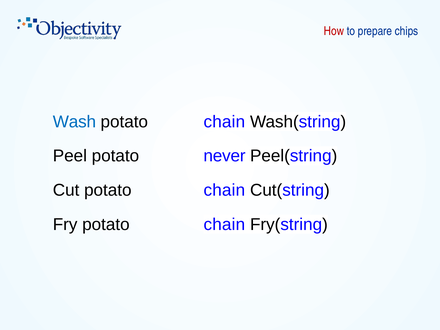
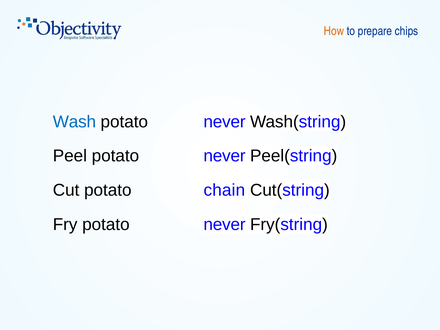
How colour: red -> orange (334, 31)
chain: chain -> never (225, 122)
chain: chain -> never (225, 225)
